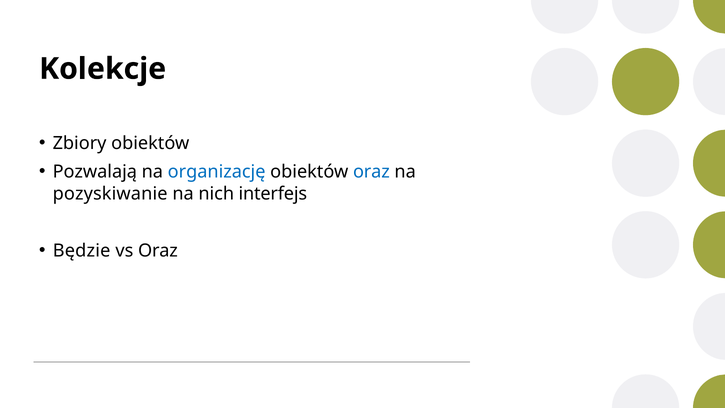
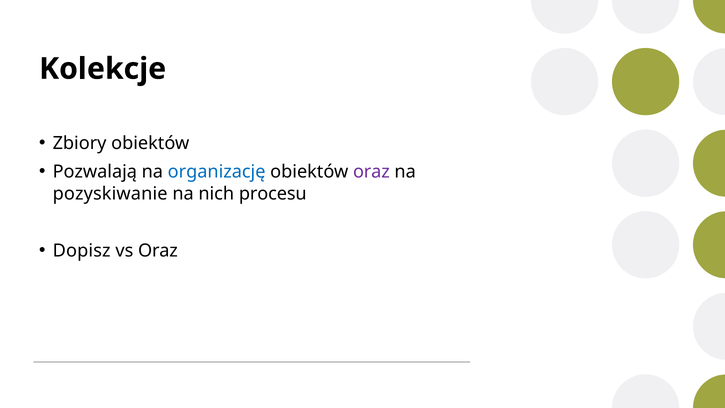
oraz colour: blue -> purple (371, 172)
interfejs: interfejs -> procesu (273, 194)
Będzie: Będzie -> Dopisz (82, 251)
